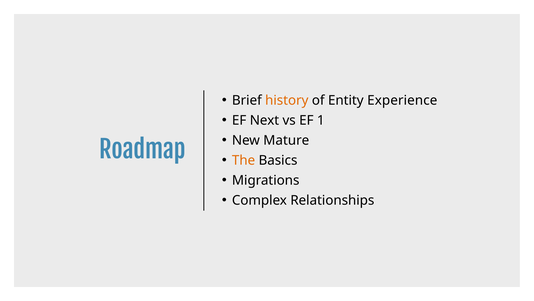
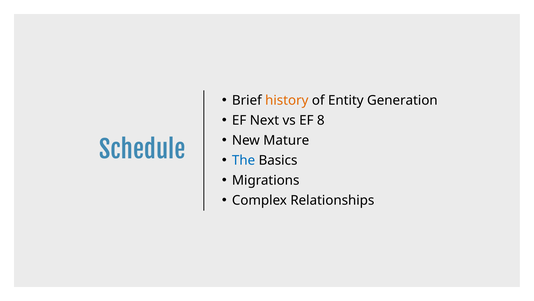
Experience: Experience -> Generation (402, 100)
1: 1 -> 8 (321, 120)
Roadmap: Roadmap -> Schedule (142, 150)
The colour: orange -> blue (244, 160)
